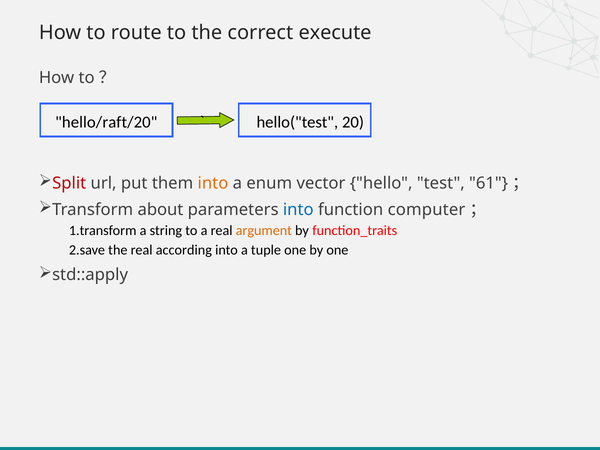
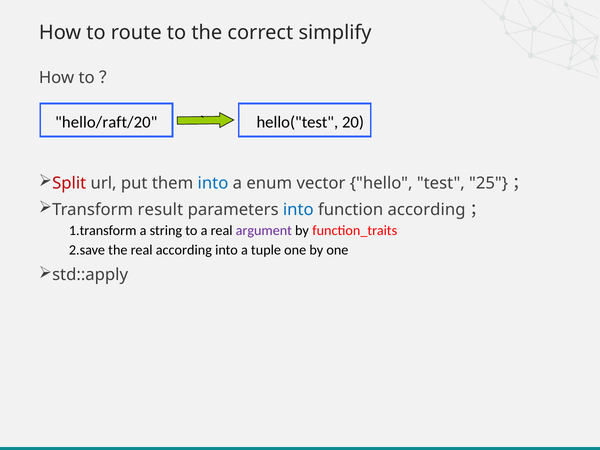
execute: execute -> simplify (335, 33)
into colour: orange -> blue (213, 183)
61: 61 -> 25 (489, 183)
about: about -> result (160, 210)
function computer: computer -> according (427, 210)
argument colour: orange -> purple (264, 230)
